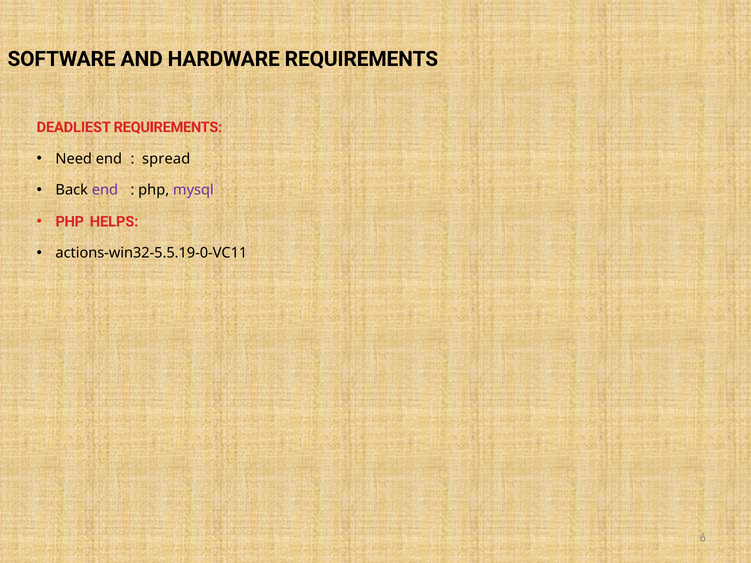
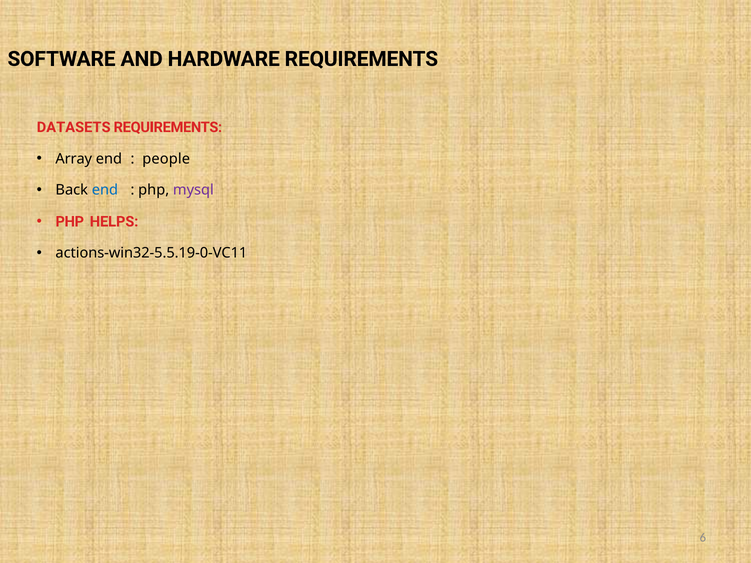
DEADLIEST: DEADLIEST -> DATASETS (74, 127)
Need: Need -> Array (74, 159)
spread: spread -> people (166, 159)
end colour: purple -> blue (105, 190)
